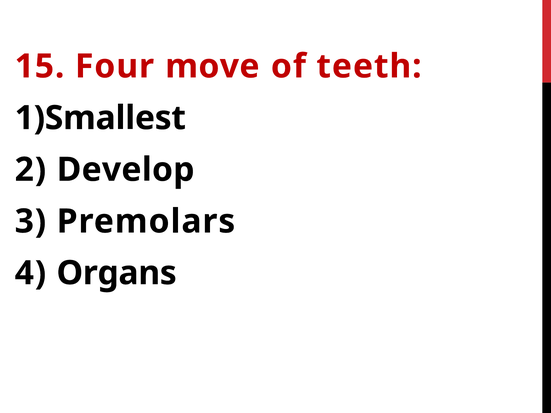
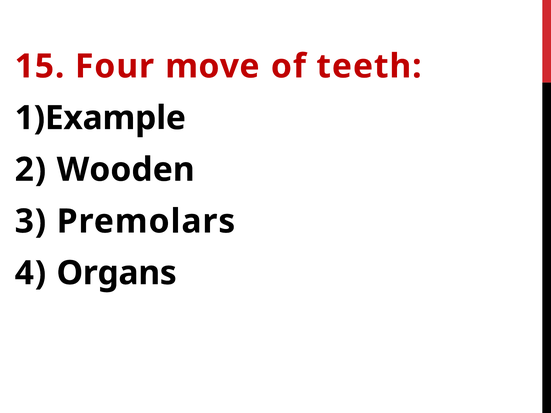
1)Smallest: 1)Smallest -> 1)Example (100, 118)
Develop: Develop -> Wooden (126, 170)
